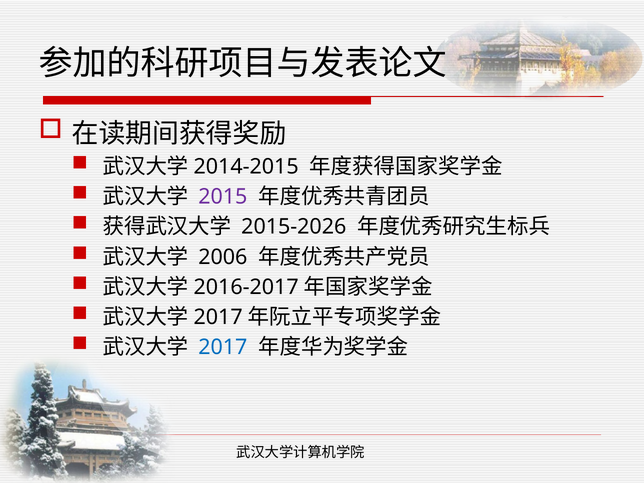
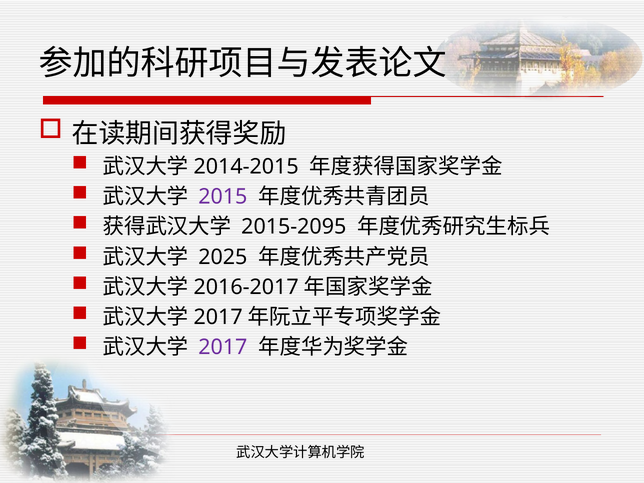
2015-2026: 2015-2026 -> 2015-2095 (294, 227)
2006: 2006 -> 2025 (223, 257)
2017 colour: blue -> purple (223, 347)
